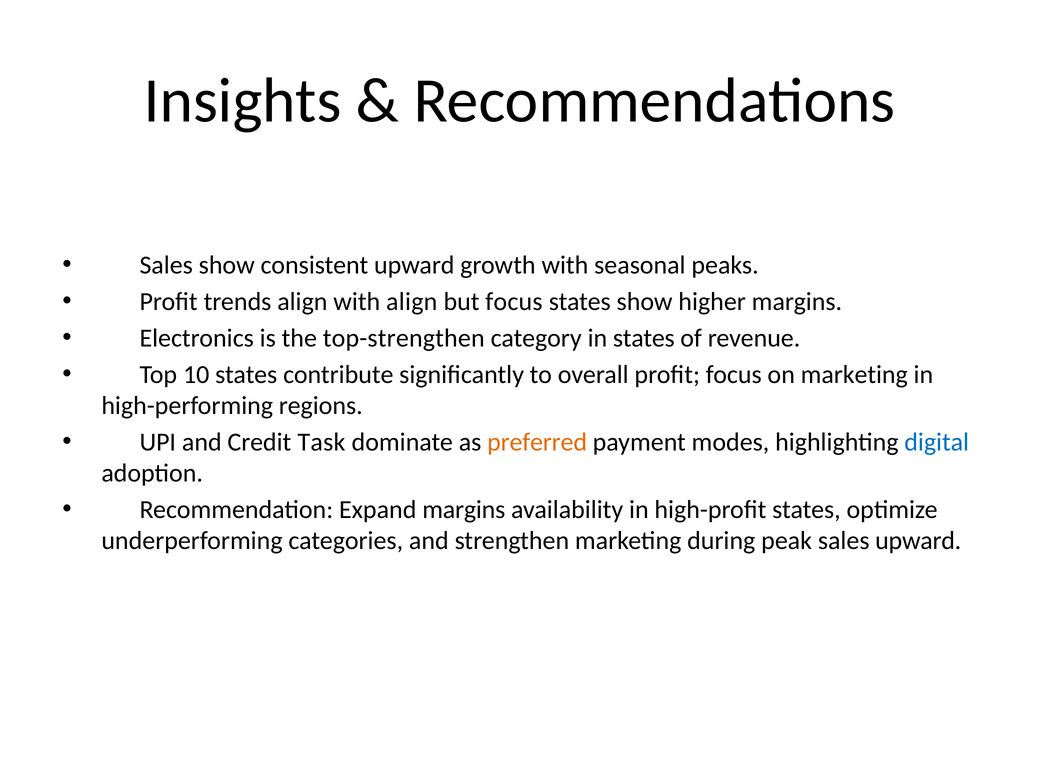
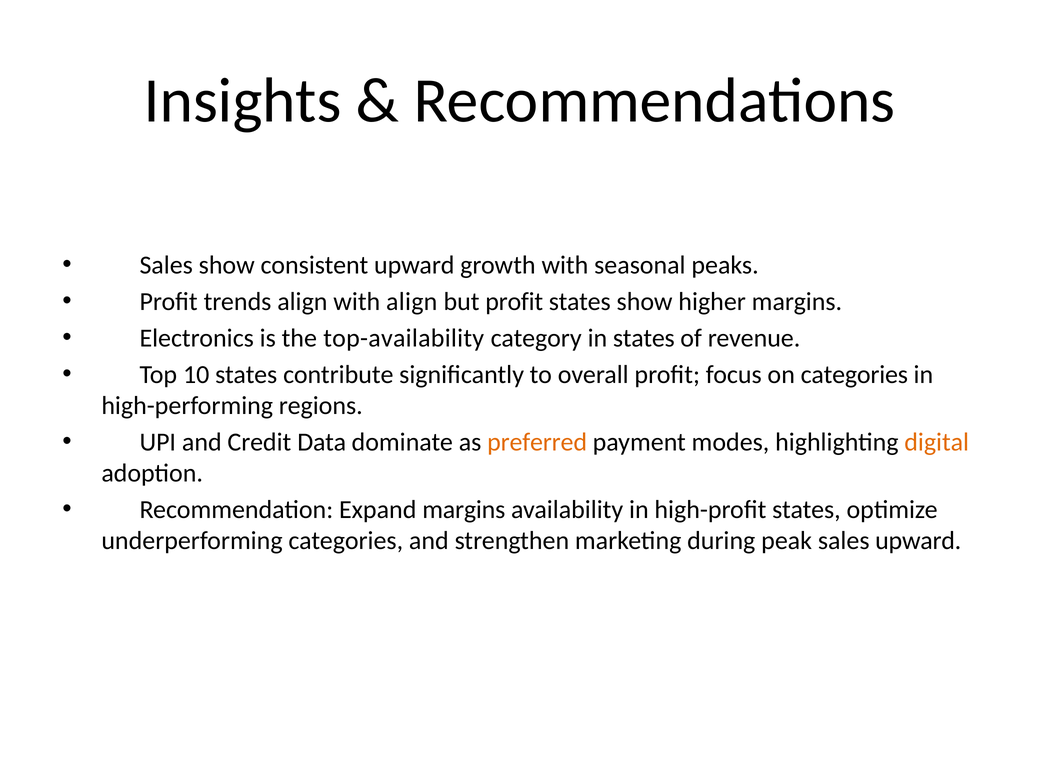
but focus: focus -> profit (514, 302)
top-strengthen: top-strengthen -> top-availability (404, 338)
on marketing: marketing -> categories (854, 374)
Task: Task -> Data (322, 442)
digital colour: blue -> orange (937, 442)
